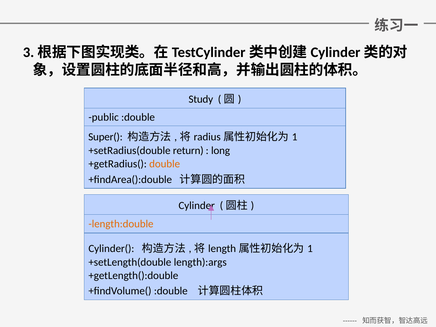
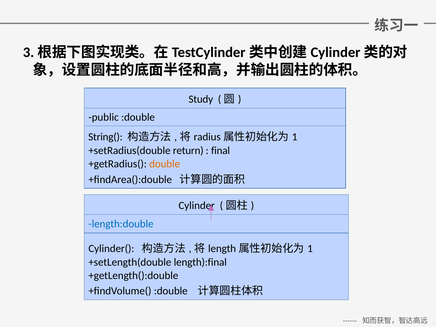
Super(: Super( -> String( (105, 137)
long: long -> final (221, 151)
length:double colour: orange -> blue (121, 224)
length):args: length):args -> length):final (200, 262)
